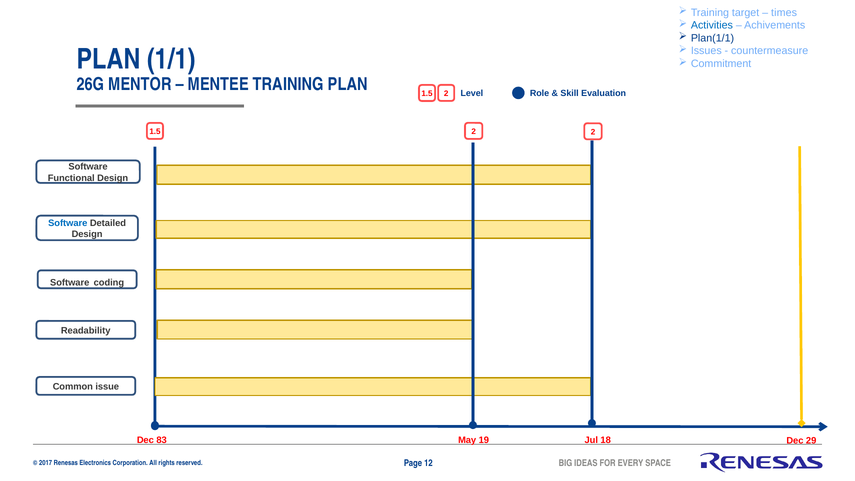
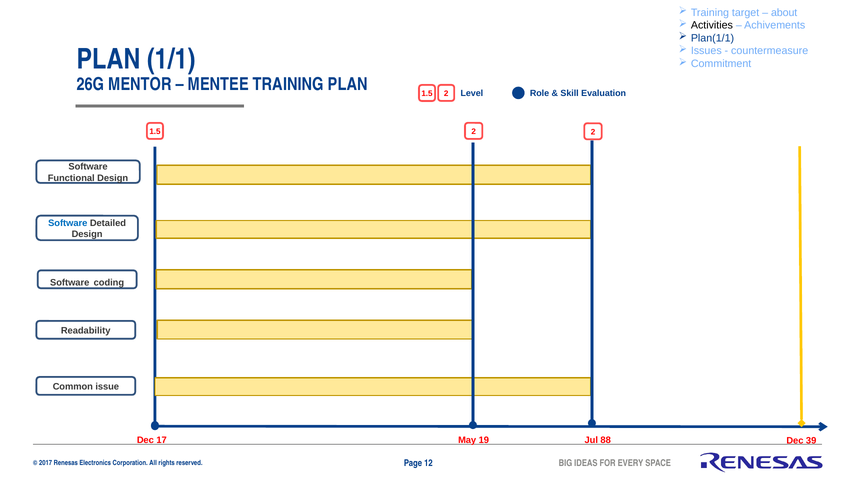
times: times -> about (784, 12)
Activities colour: blue -> black (712, 25)
83: 83 -> 17 (162, 440)
18: 18 -> 88 (606, 440)
29: 29 -> 39 (811, 441)
